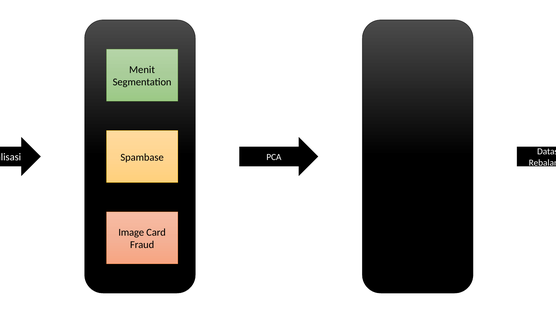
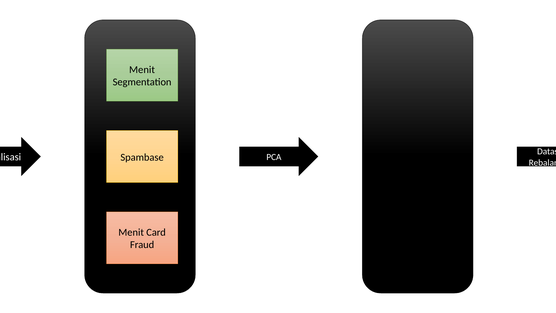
Image: Image -> Menit (131, 232)
